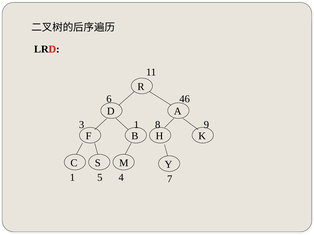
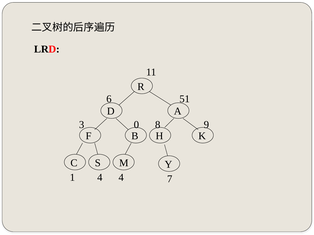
46: 46 -> 51 (185, 99)
3 1: 1 -> 0 (136, 125)
1 5: 5 -> 4 (100, 178)
